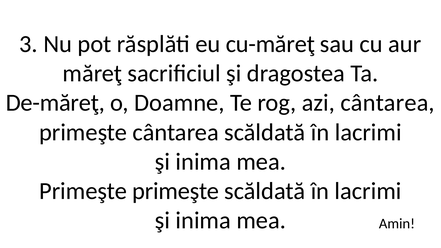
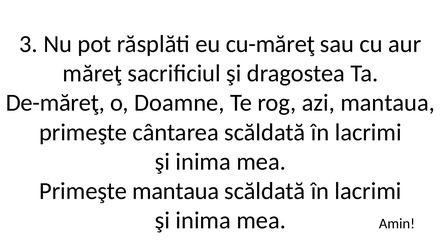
azi cântarea: cântarea -> mantaua (388, 103)
Primeşte primeşte: primeşte -> mantaua (176, 191)
